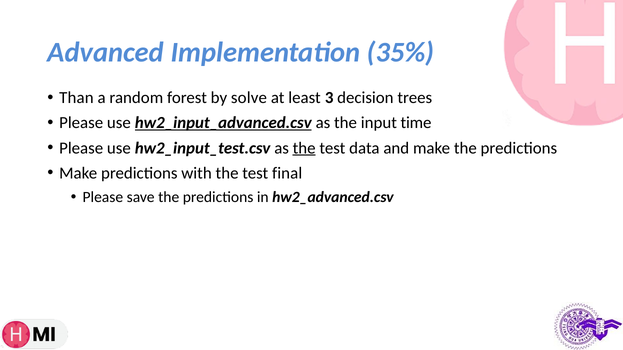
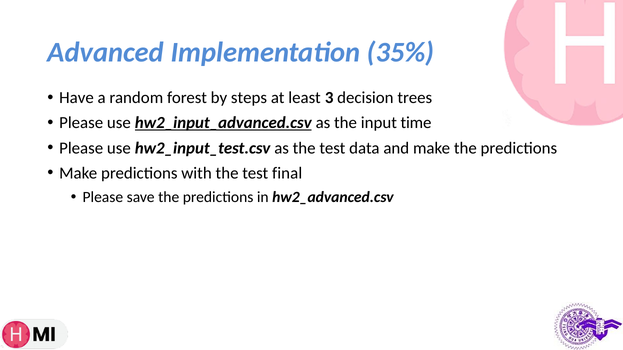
Than: Than -> Have (76, 98)
solve: solve -> steps (249, 98)
the underline: present -> none (304, 148)
